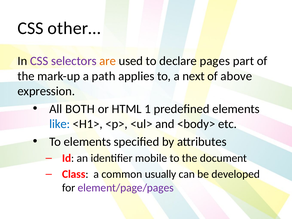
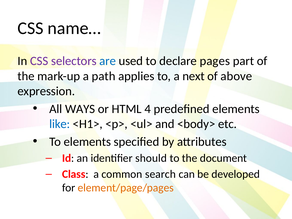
other…: other… -> name… (74, 28)
are colour: orange -> blue (108, 61)
BOTH: BOTH -> WAYS (80, 109)
1: 1 -> 4 (148, 109)
mobile: mobile -> should (151, 158)
usually: usually -> search (160, 174)
element/page/pages colour: purple -> orange (126, 188)
